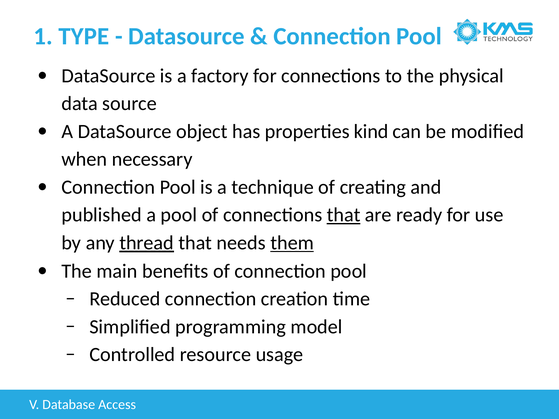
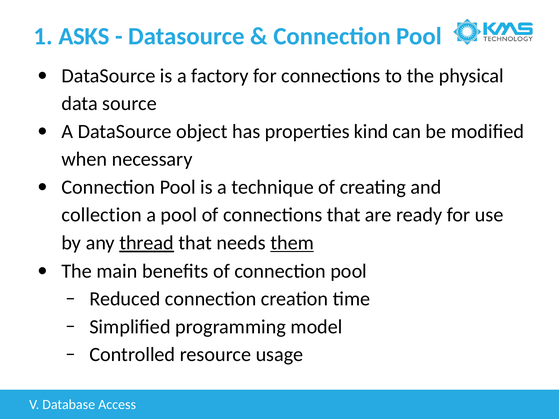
TYPE: TYPE -> ASKS (84, 36)
published: published -> collection (102, 215)
that underline: present -> none (344, 215)
